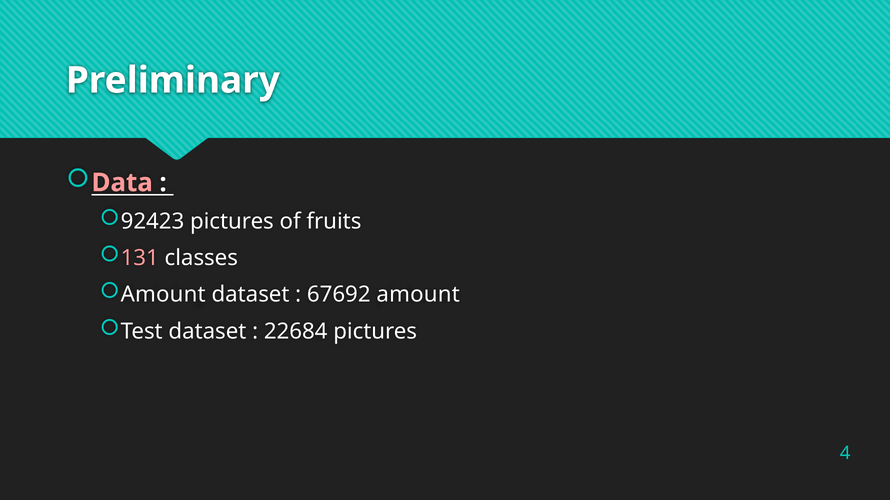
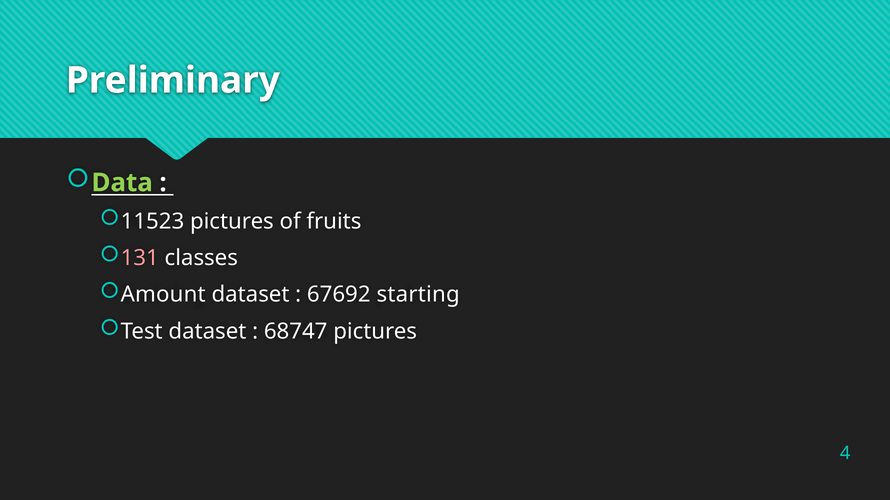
Data colour: pink -> light green (122, 183)
92423: 92423 -> 11523 (152, 222)
67692 amount: amount -> starting (418, 295)
22684: 22684 -> 68747 (296, 332)
